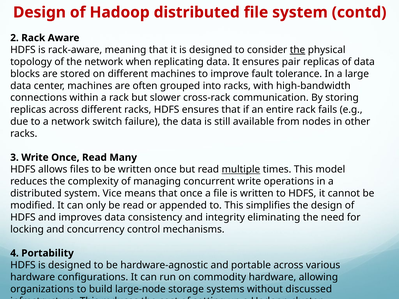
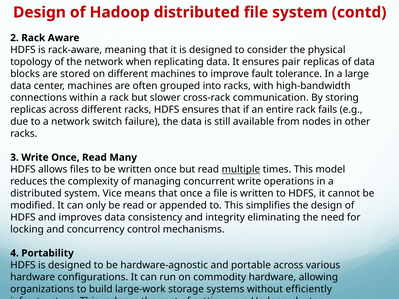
the underline: present -> none (298, 50)
large-node: large-node -> large-work (140, 289)
discussed: discussed -> efficiently (309, 289)
